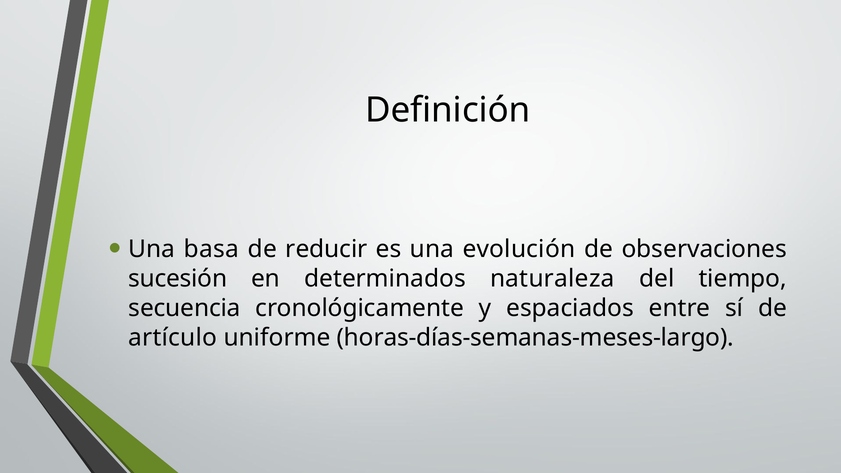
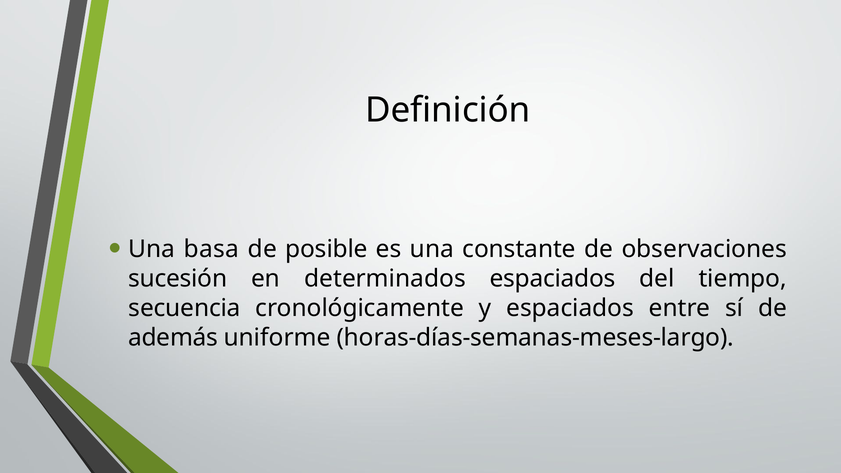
reducir: reducir -> posible (326, 249)
evolución: evolución -> constante (519, 249)
determinados naturaleza: naturaleza -> espaciados (553, 279)
artículo: artículo -> además (173, 337)
